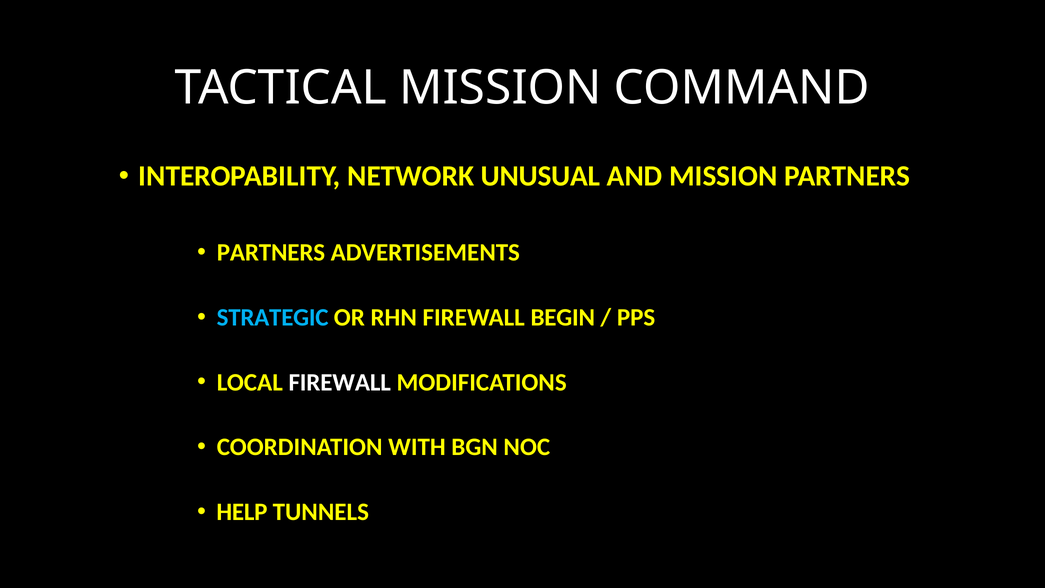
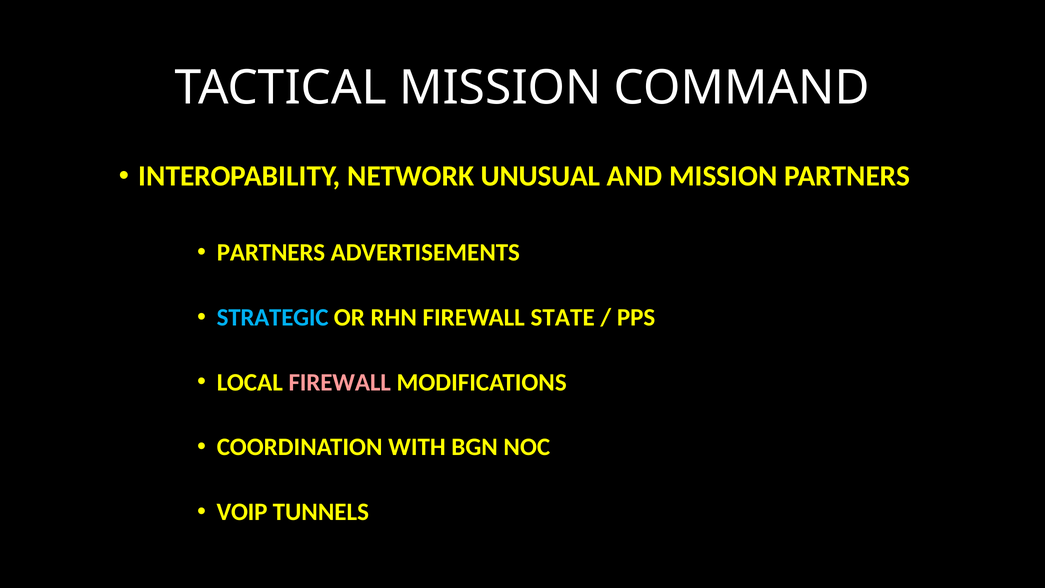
BEGIN: BEGIN -> STATE (563, 317)
FIREWALL colour: white -> pink (340, 382)
HELP: HELP -> VOIP (242, 512)
